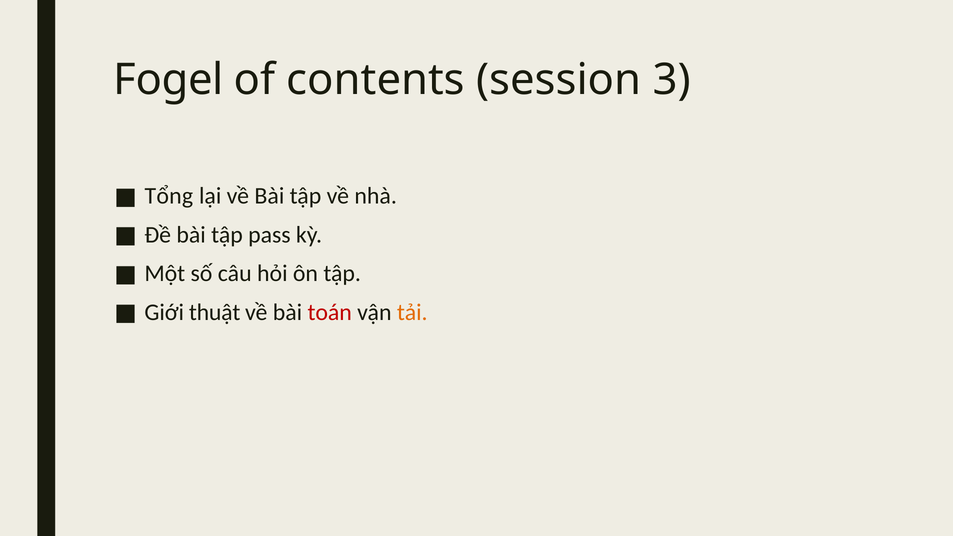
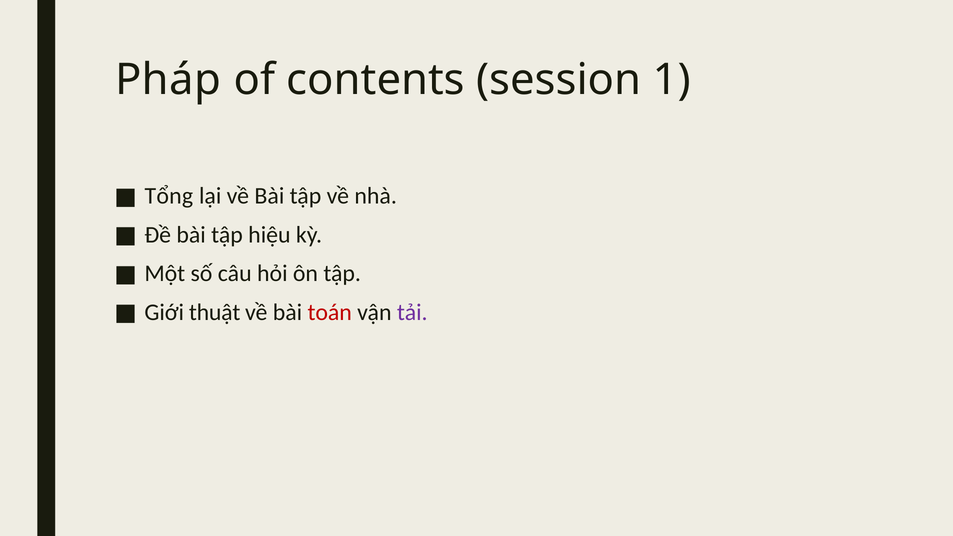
Fogel: Fogel -> Pháp (168, 80)
3: 3 -> 1 (672, 80)
pass: pass -> hiệu (269, 235)
tải colour: orange -> purple (412, 312)
